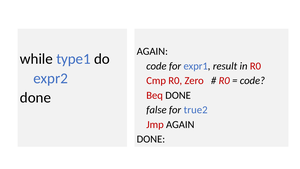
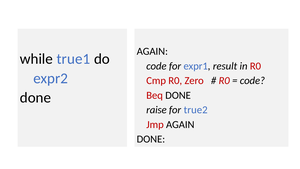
type1: type1 -> true1 (73, 59)
false: false -> raise (156, 110)
